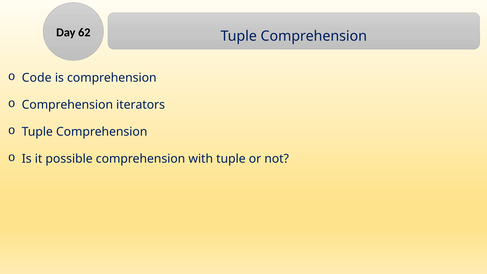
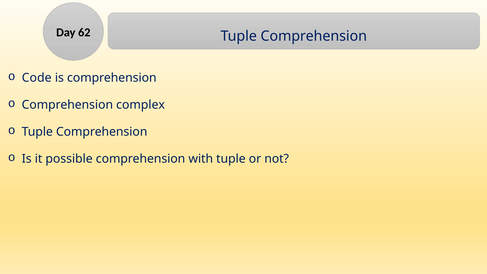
iterators: iterators -> complex (141, 105)
